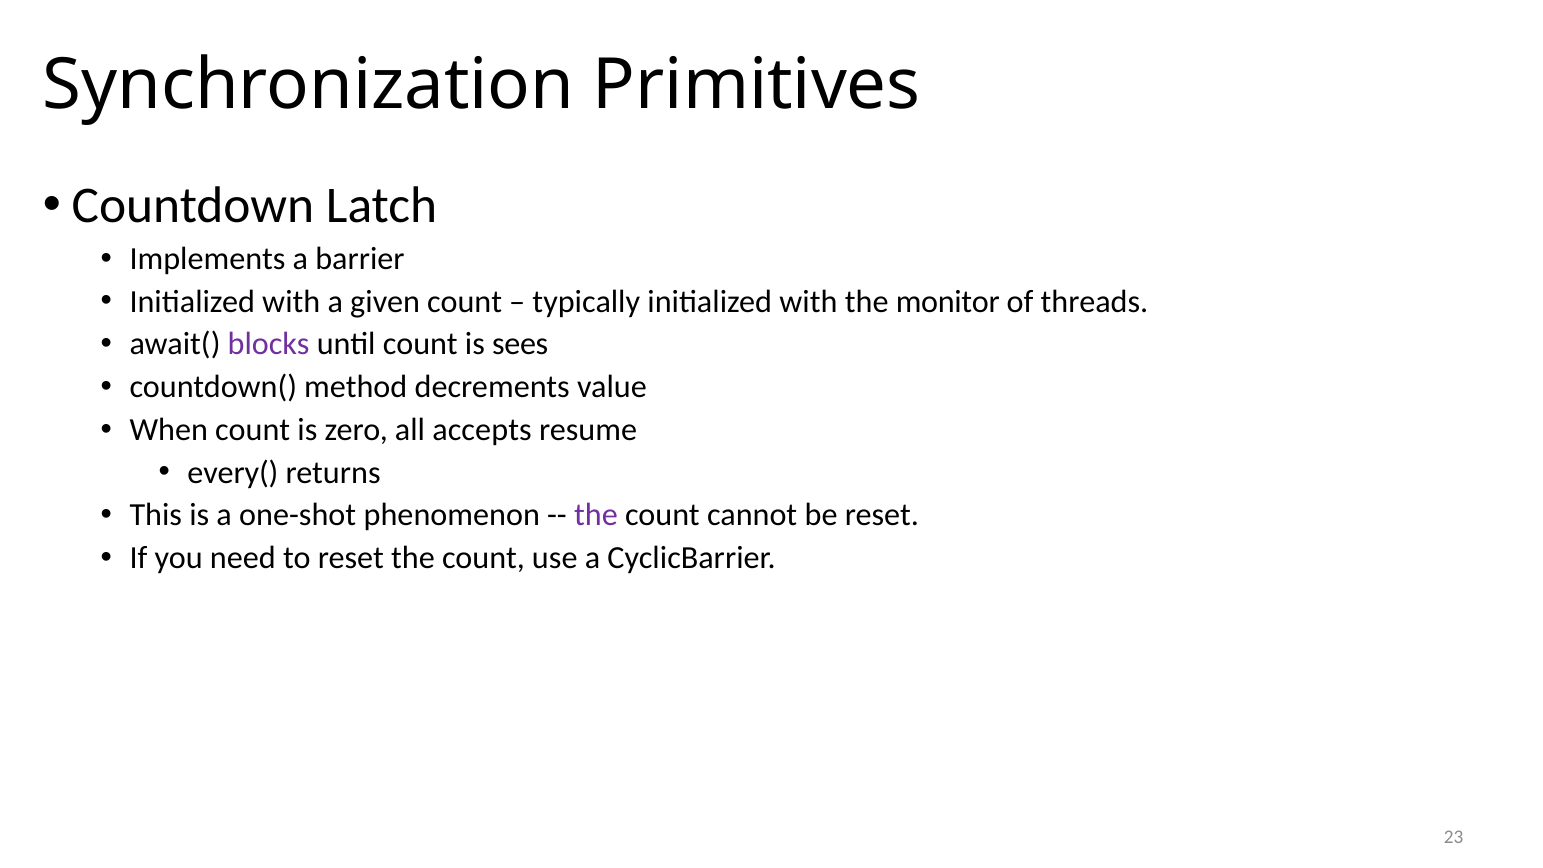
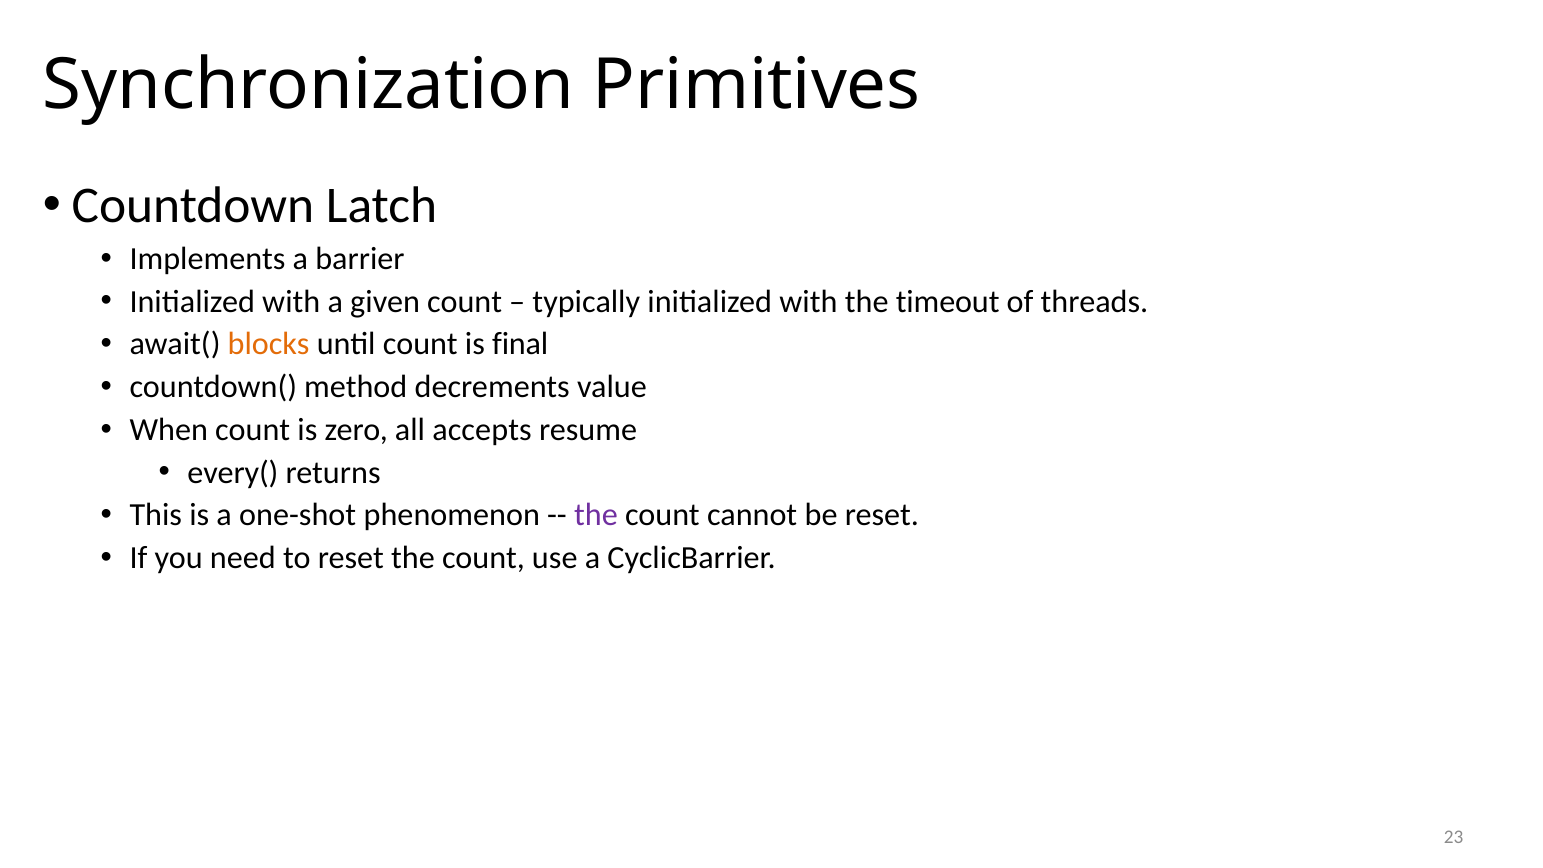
monitor: monitor -> timeout (948, 301)
blocks colour: purple -> orange (269, 344)
sees: sees -> final (520, 344)
